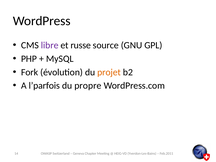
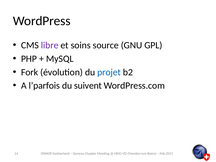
russe: russe -> soins (81, 45)
projet colour: orange -> blue (109, 72)
propre: propre -> suivent (88, 86)
